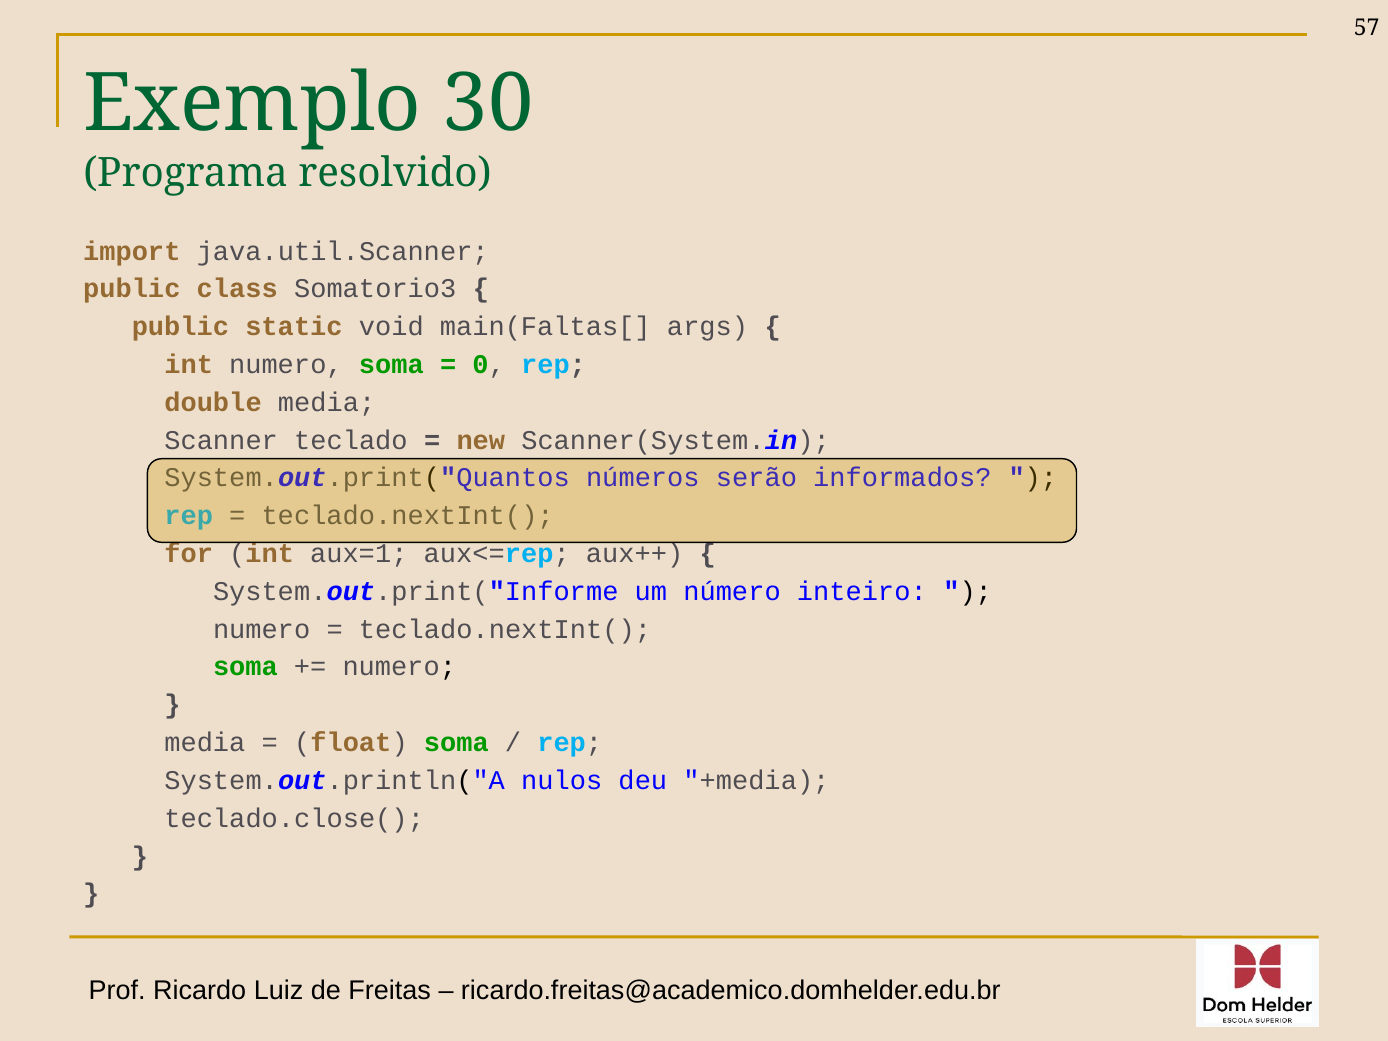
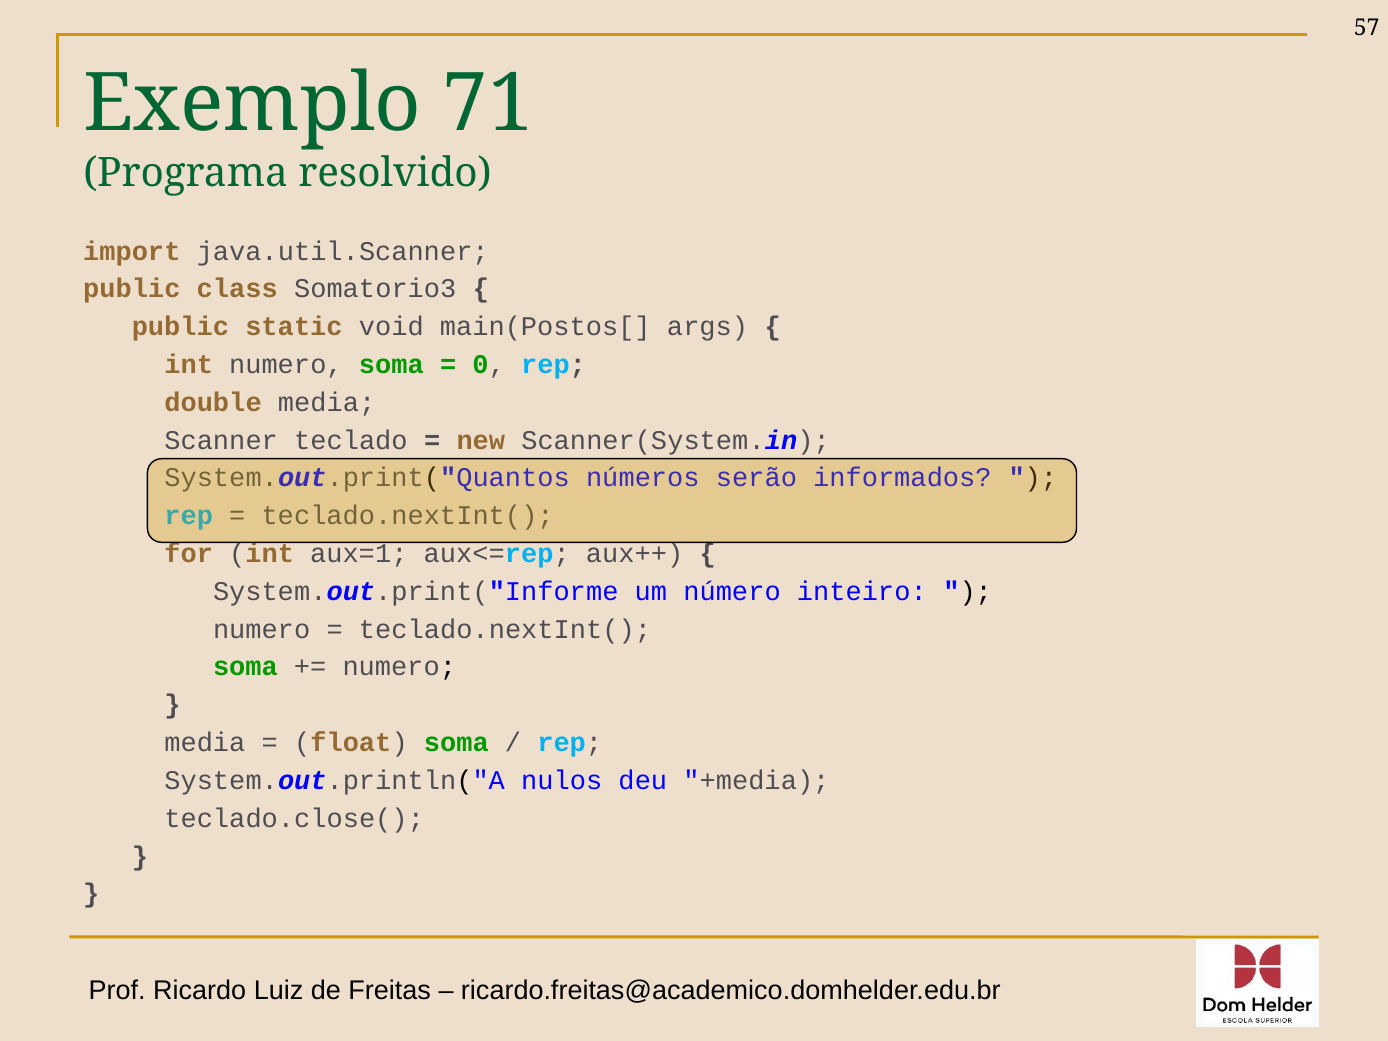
30: 30 -> 71 (488, 103)
main(Faltas[: main(Faltas[ -> main(Postos[ (545, 327)
